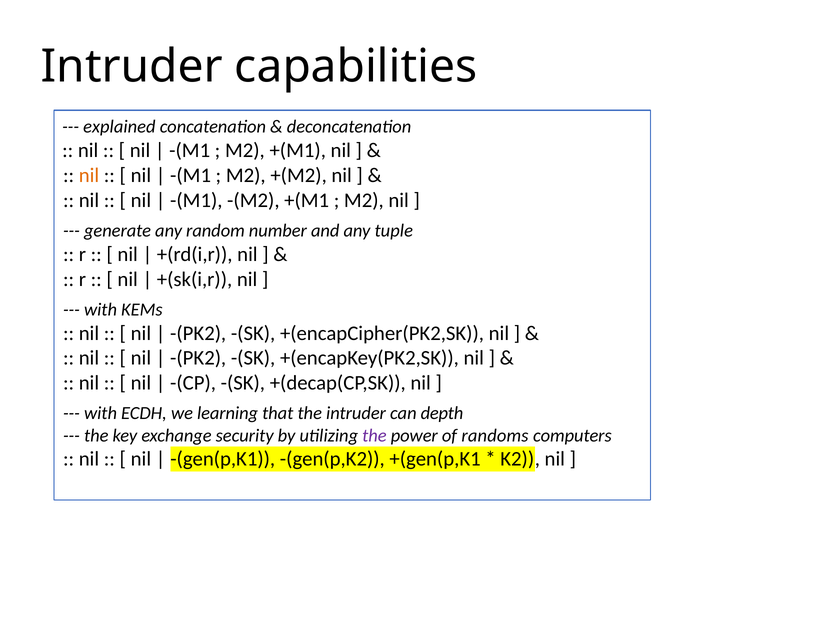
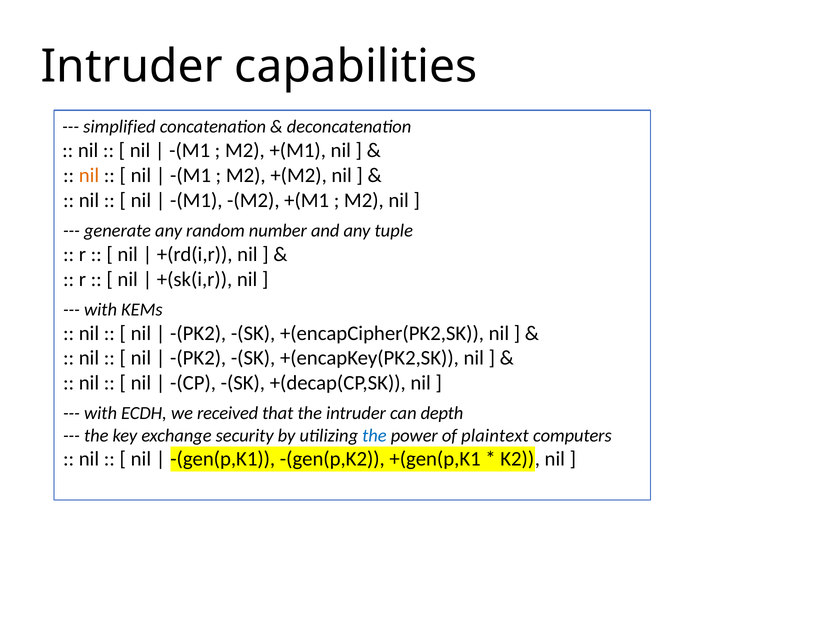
explained: explained -> simplified (119, 127)
learning: learning -> received (228, 413)
the colour: purple -> blue (374, 436)
randoms: randoms -> plaintext (495, 436)
